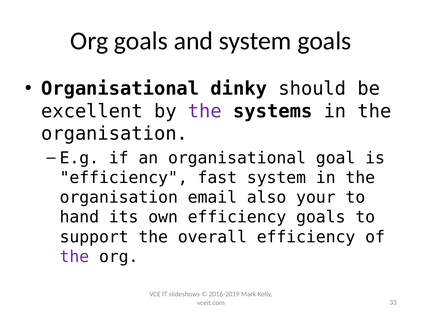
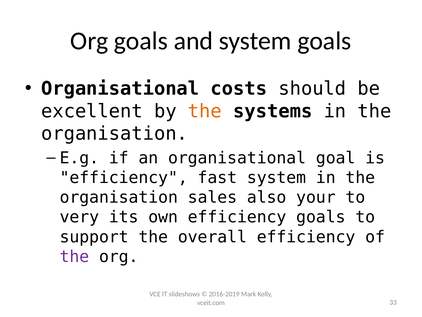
dinky: dinky -> costs (239, 89)
the colour: purple -> orange (205, 111)
email: email -> sales (212, 197)
hand: hand -> very (79, 217)
